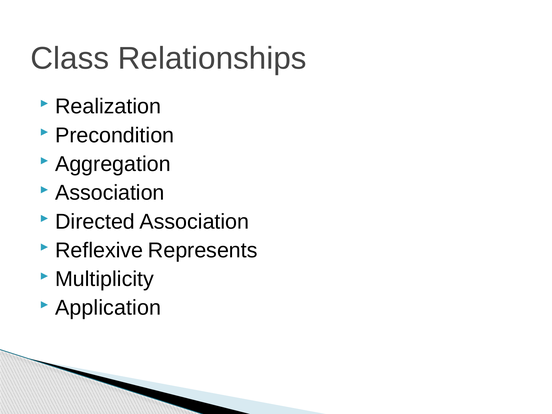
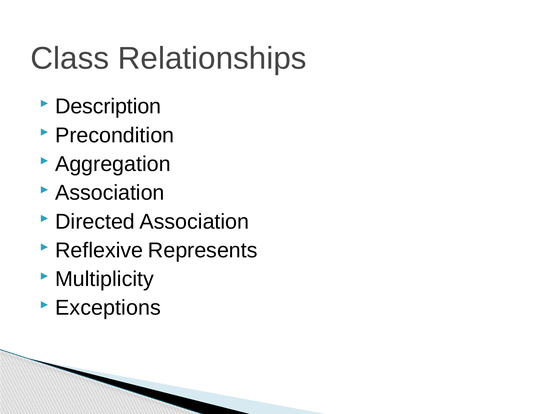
Realization: Realization -> Description (108, 106)
Application: Application -> Exceptions (108, 308)
